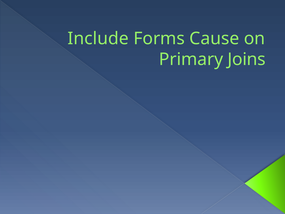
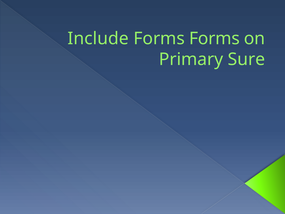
Forms Cause: Cause -> Forms (214, 38)
Joins: Joins -> Sure (246, 59)
